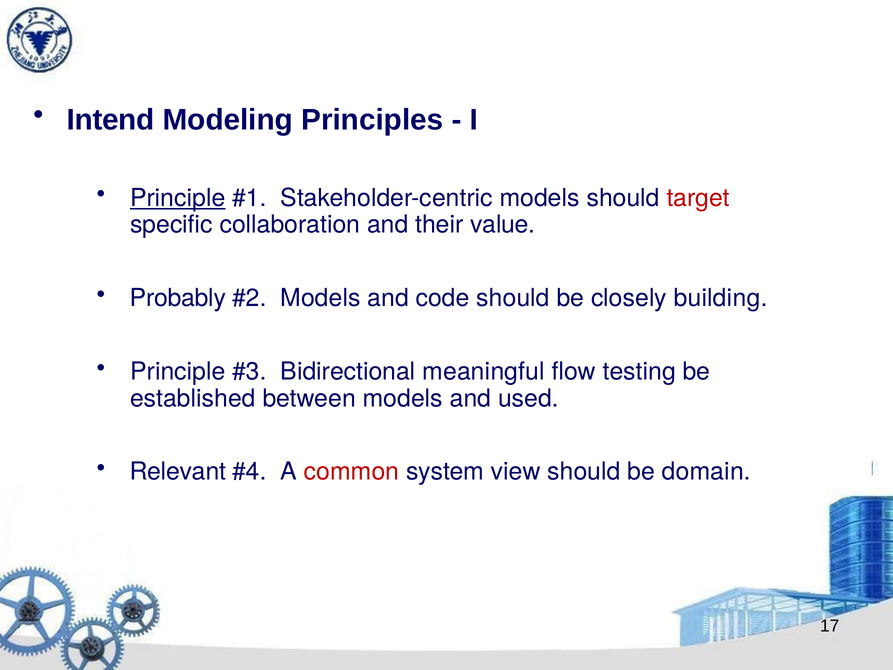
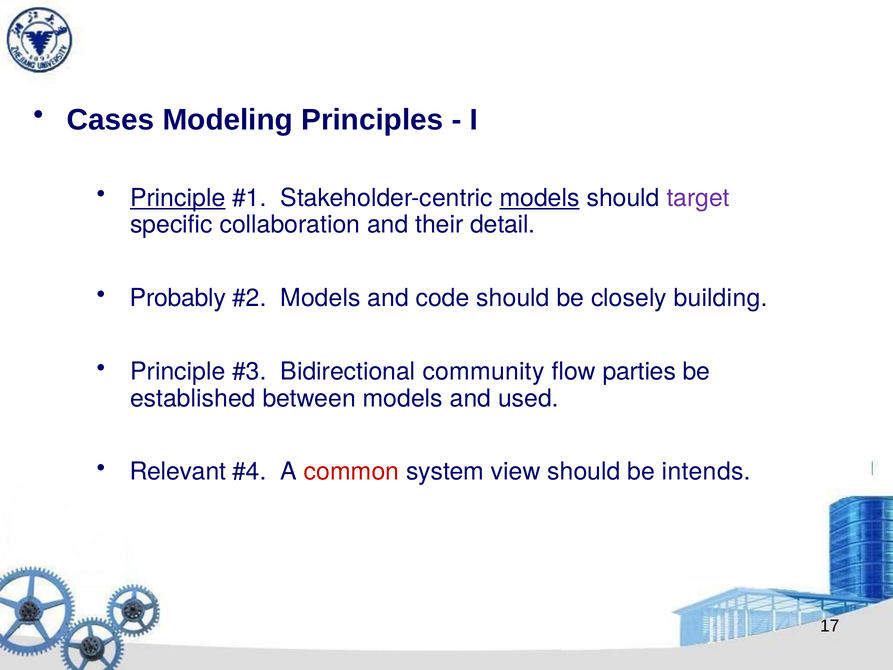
Intend: Intend -> Cases (111, 120)
models underline: none -> present (540, 198)
target colour: red -> purple (698, 198)
value: value -> detail (503, 225)
meaningful: meaningful -> community (484, 371)
testing: testing -> parties (639, 371)
domain: domain -> intends (706, 472)
